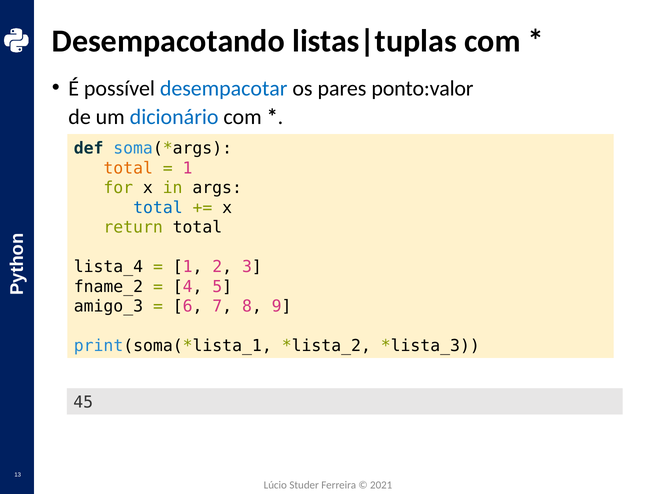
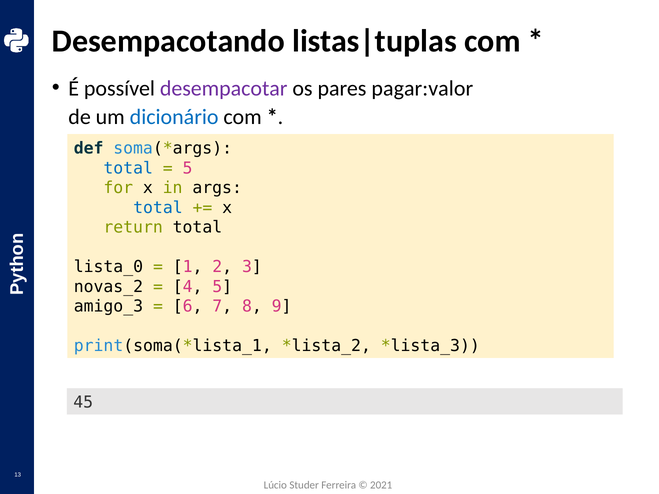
desempacotar colour: blue -> purple (224, 88)
ponto:valor: ponto:valor -> pagar:valor (422, 88)
total colour: orange -> blue (128, 168)
1: 1 -> 5 (188, 168)
lista_4: lista_4 -> lista_0 (108, 267)
fname_2: fname_2 -> novas_2 (108, 287)
